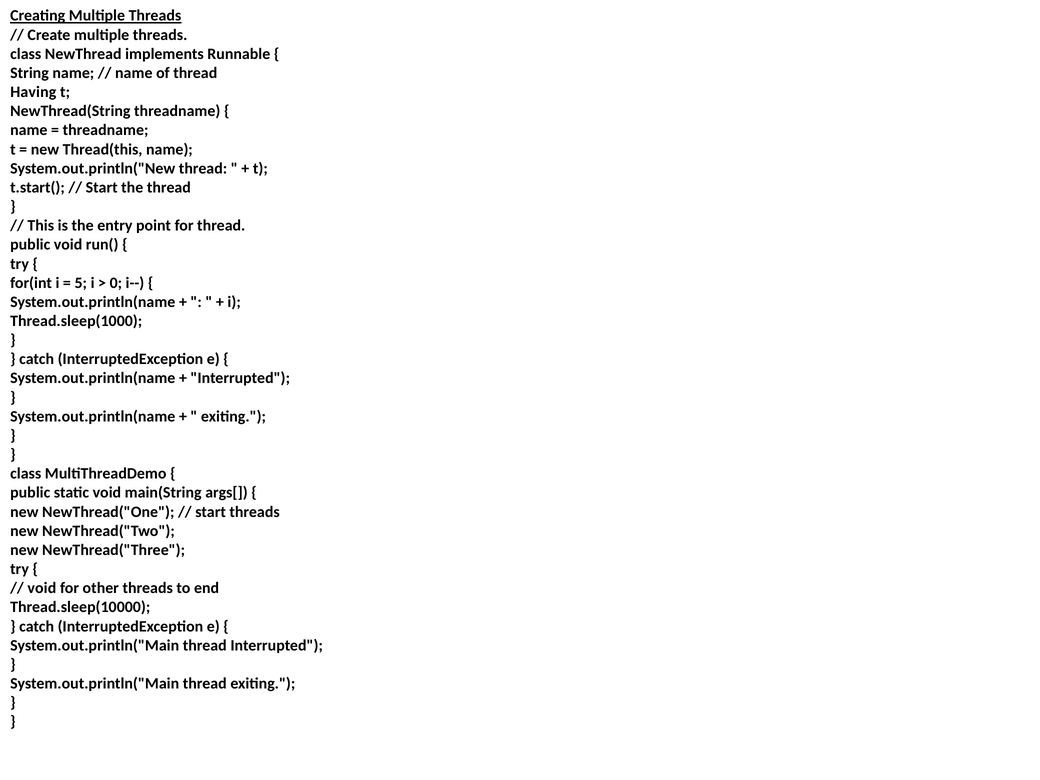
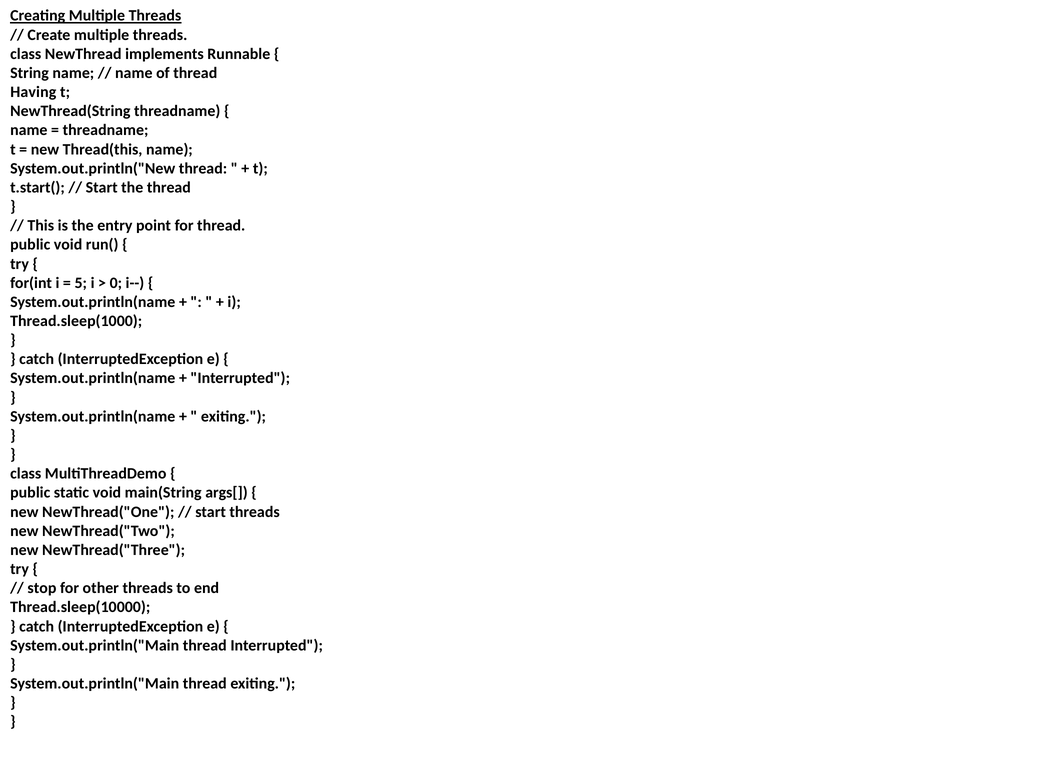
void: void -> stop (42, 588)
